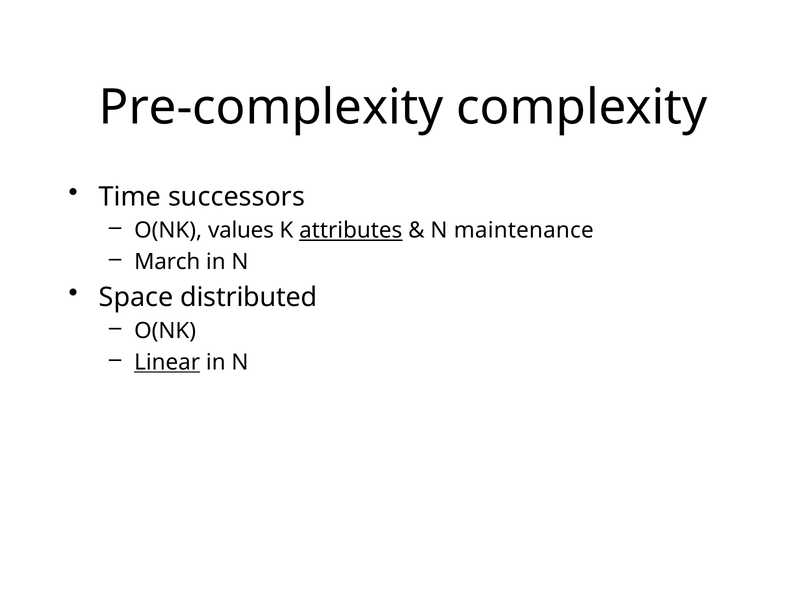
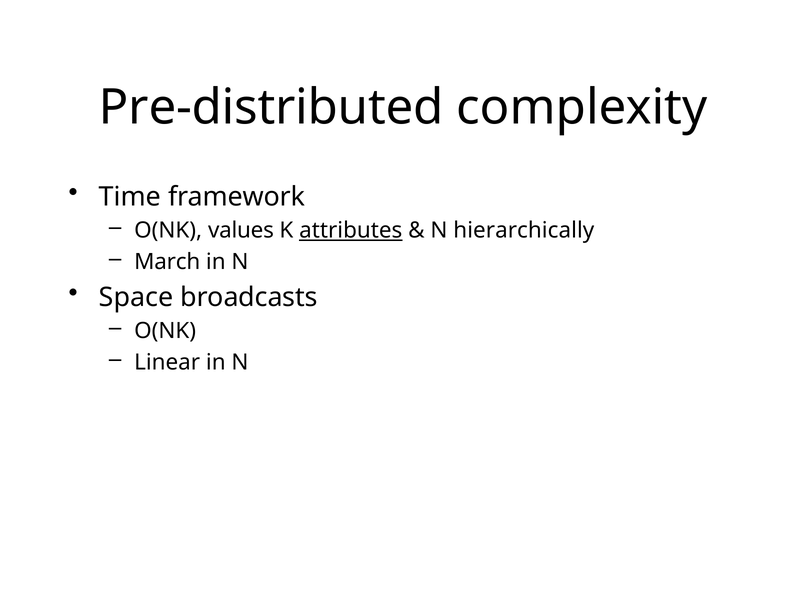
Pre-complexity: Pre-complexity -> Pre-distributed (271, 108)
successors: successors -> framework (237, 197)
maintenance: maintenance -> hierarchically (524, 231)
distributed: distributed -> broadcasts (249, 297)
Linear underline: present -> none (167, 362)
